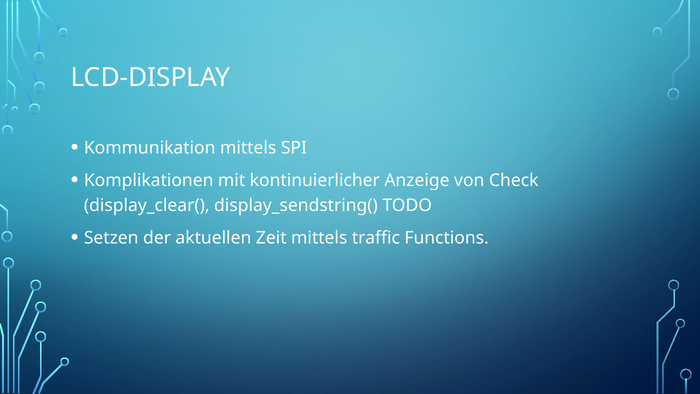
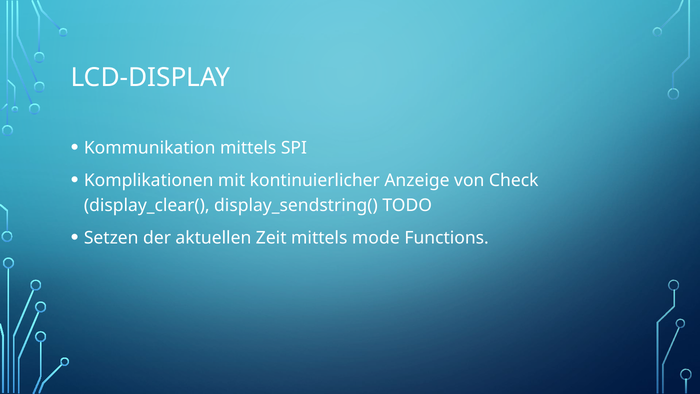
traffic: traffic -> mode (376, 238)
